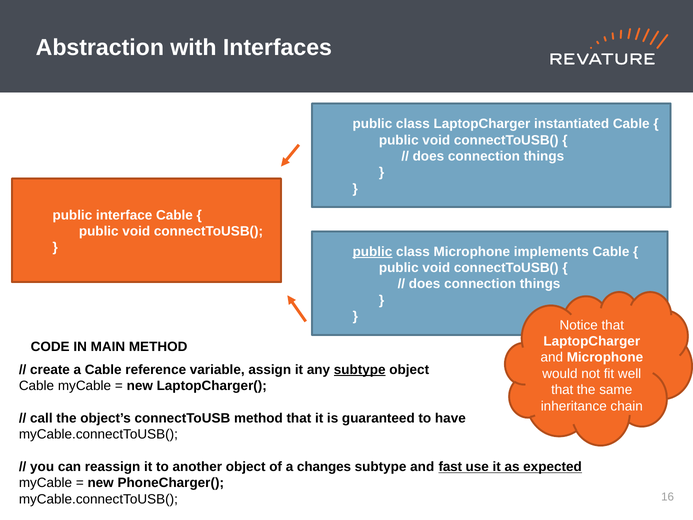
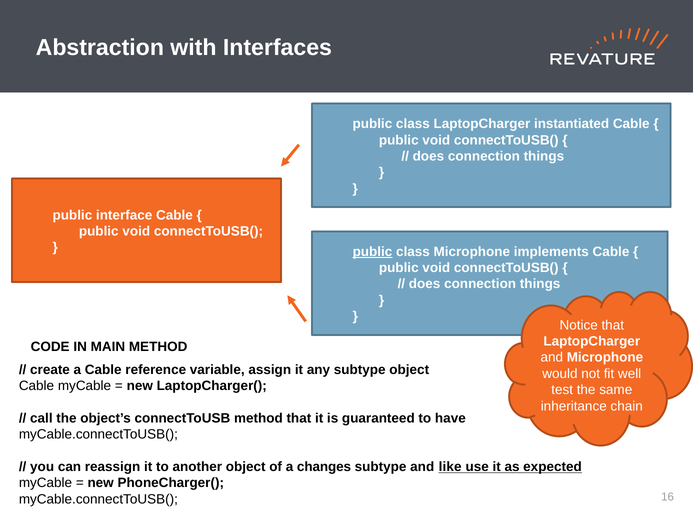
subtype underline: present -> none (360, 370)
that: that -> test (562, 390)
fast: fast -> like (450, 467)
